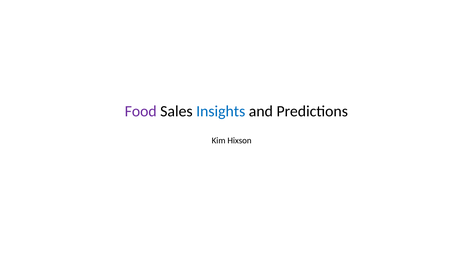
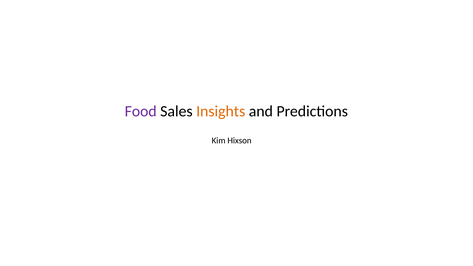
Insights colour: blue -> orange (221, 111)
